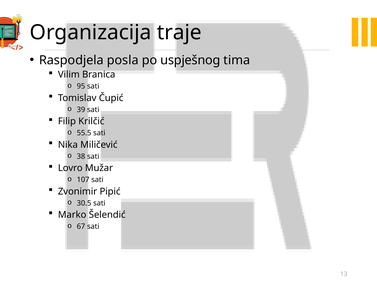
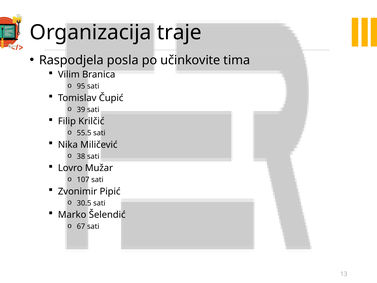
uspješnog: uspješnog -> učinkovite (190, 60)
